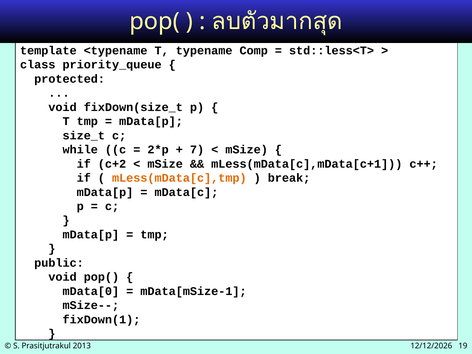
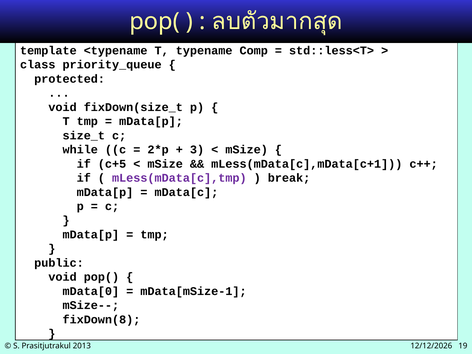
7: 7 -> 3 (197, 150)
c+2: c+2 -> c+5 (112, 164)
mLess(mData[c],tmp colour: orange -> purple (179, 178)
fixDown(1: fixDown(1 -> fixDown(8 (101, 320)
